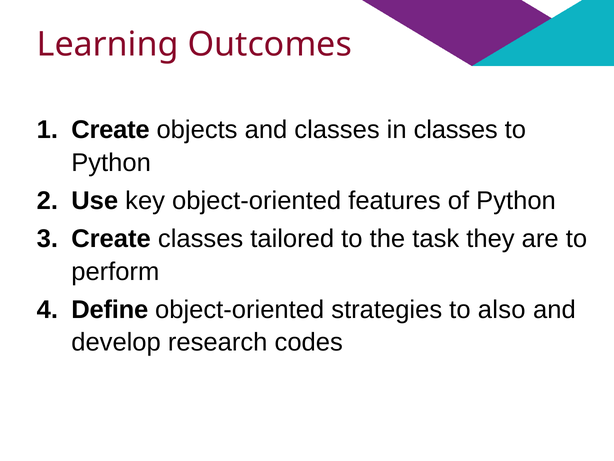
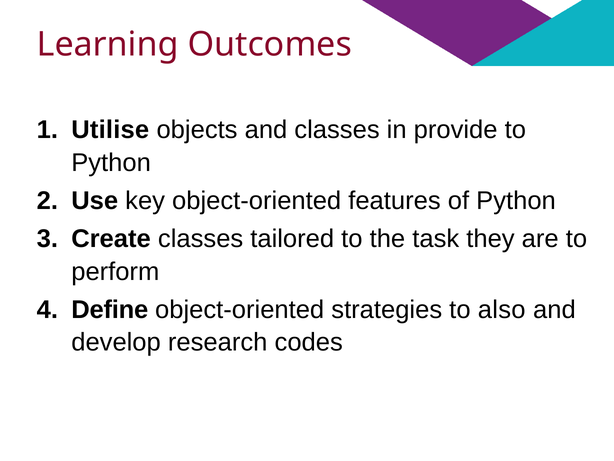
Create: Create -> Utilise (110, 130)
in classes: classes -> provide (456, 130)
